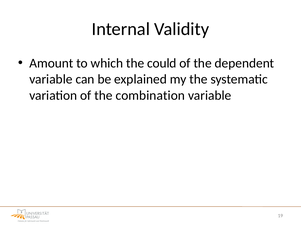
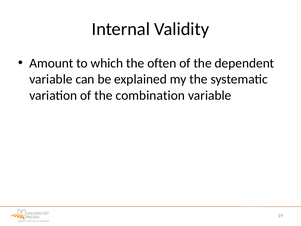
could: could -> often (162, 63)
